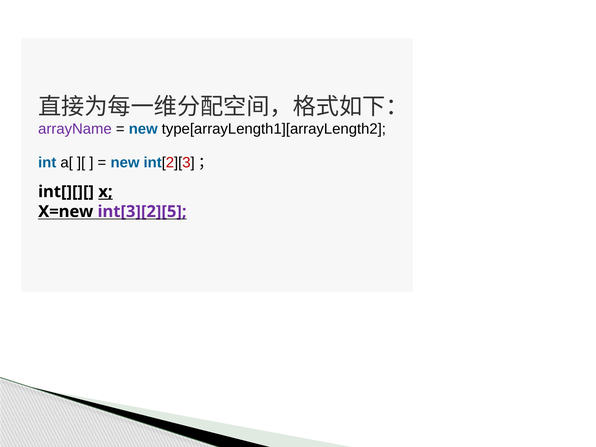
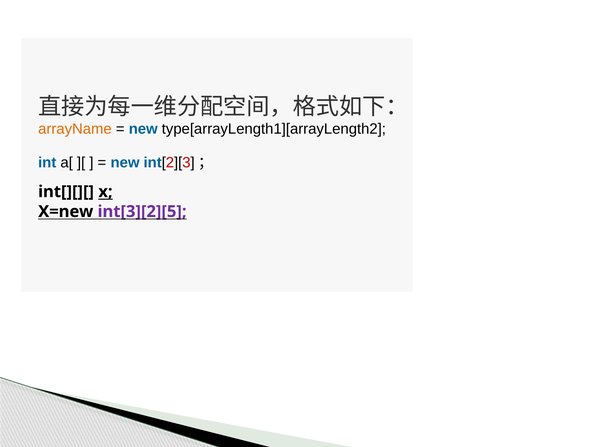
arrayName colour: purple -> orange (75, 129)
